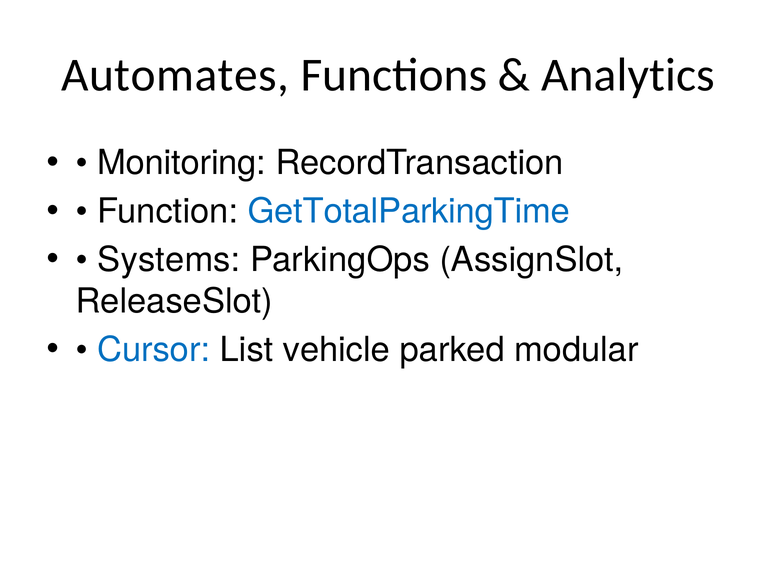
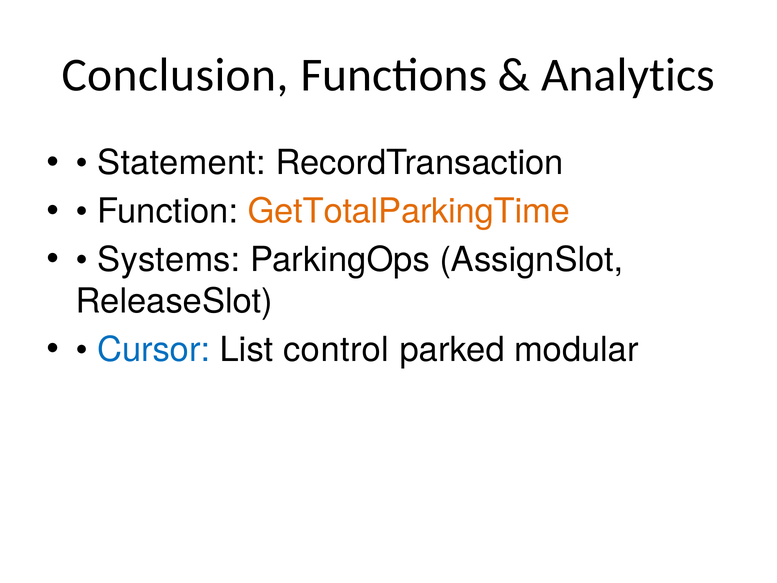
Automates: Automates -> Conclusion (175, 75)
Monitoring: Monitoring -> Statement (182, 163)
GetTotalParkingTime colour: blue -> orange (409, 211)
vehicle: vehicle -> control (336, 350)
